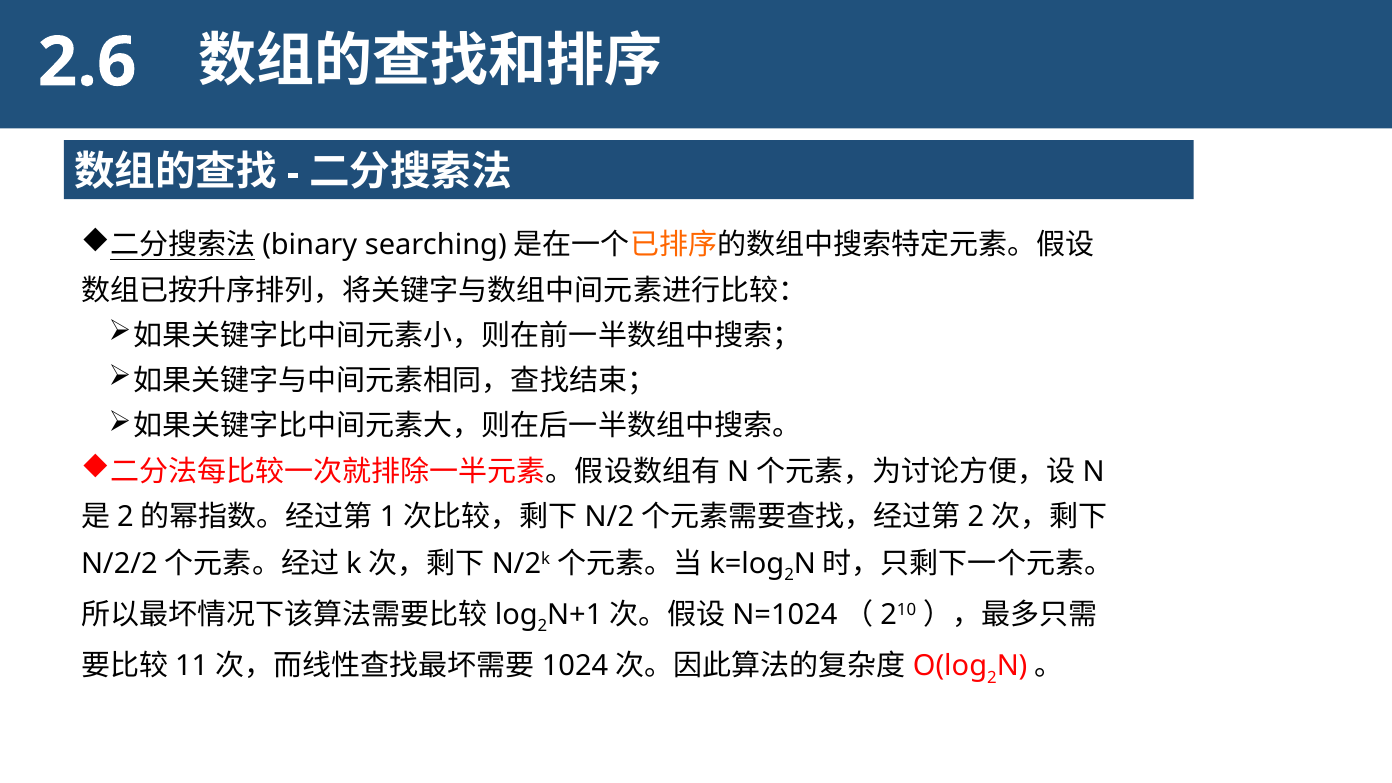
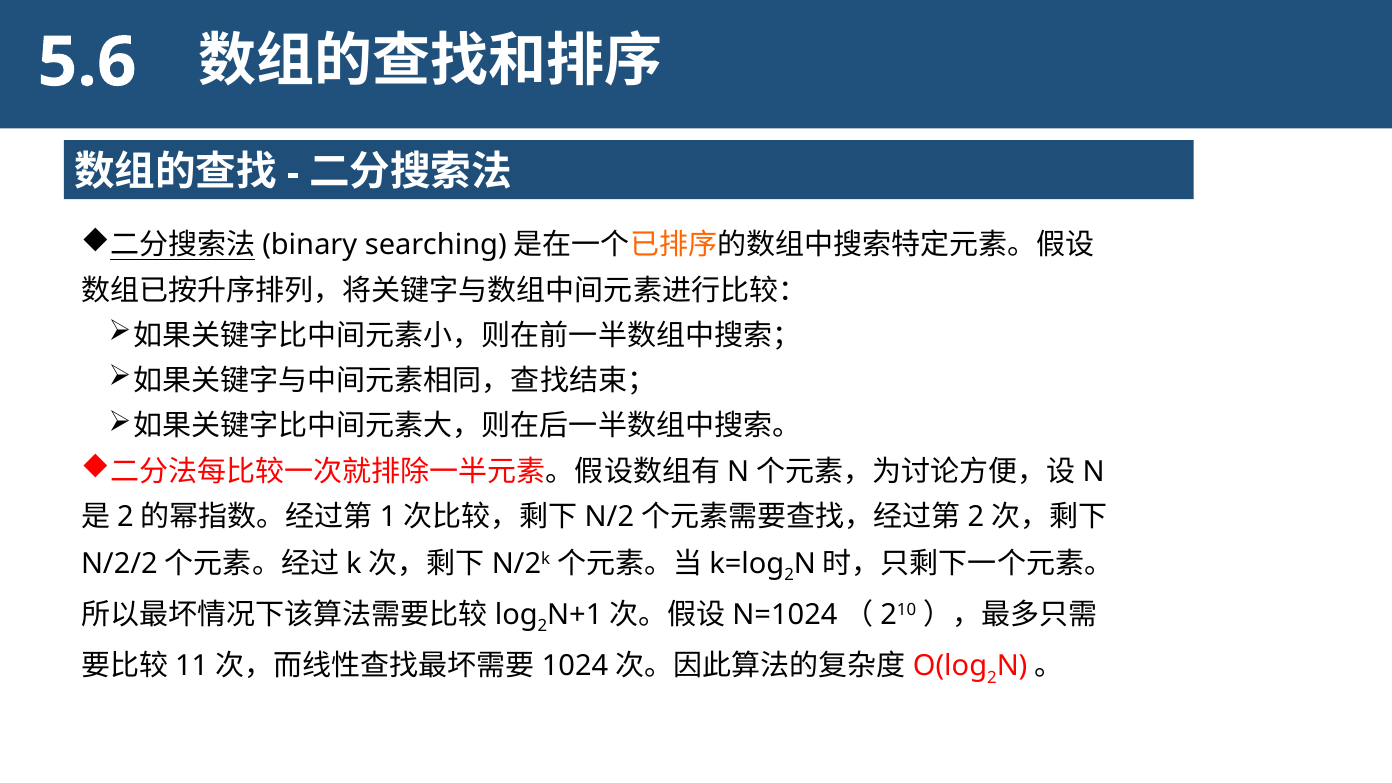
2.6: 2.6 -> 5.6 (87, 62)
